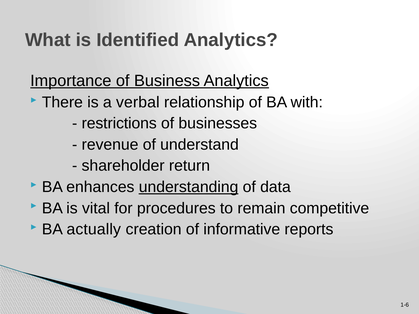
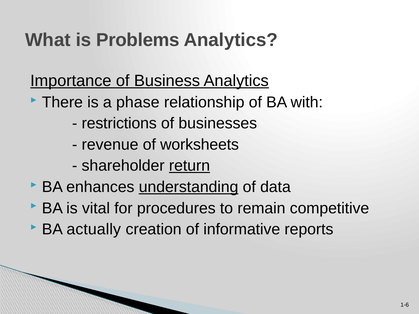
Identified: Identified -> Problems (138, 40)
verbal: verbal -> phase (138, 102)
understand: understand -> worksheets (200, 145)
return underline: none -> present (189, 166)
